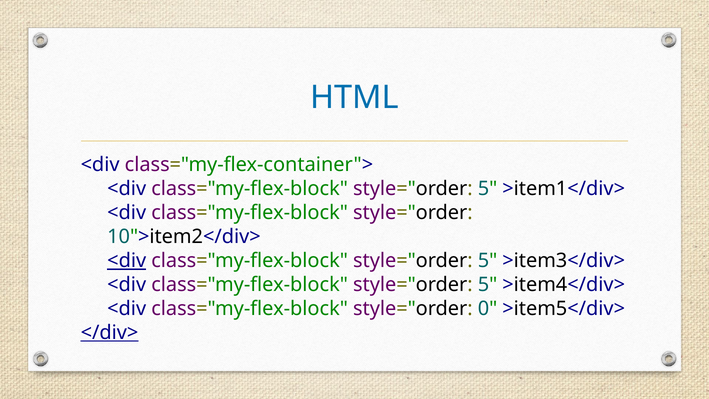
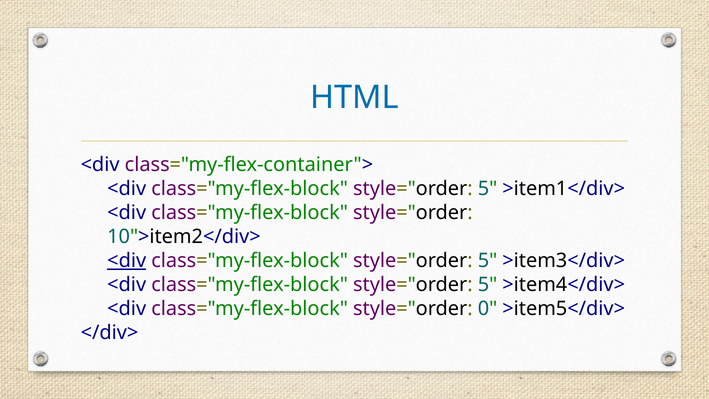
</div> underline: present -> none (110, 332)
